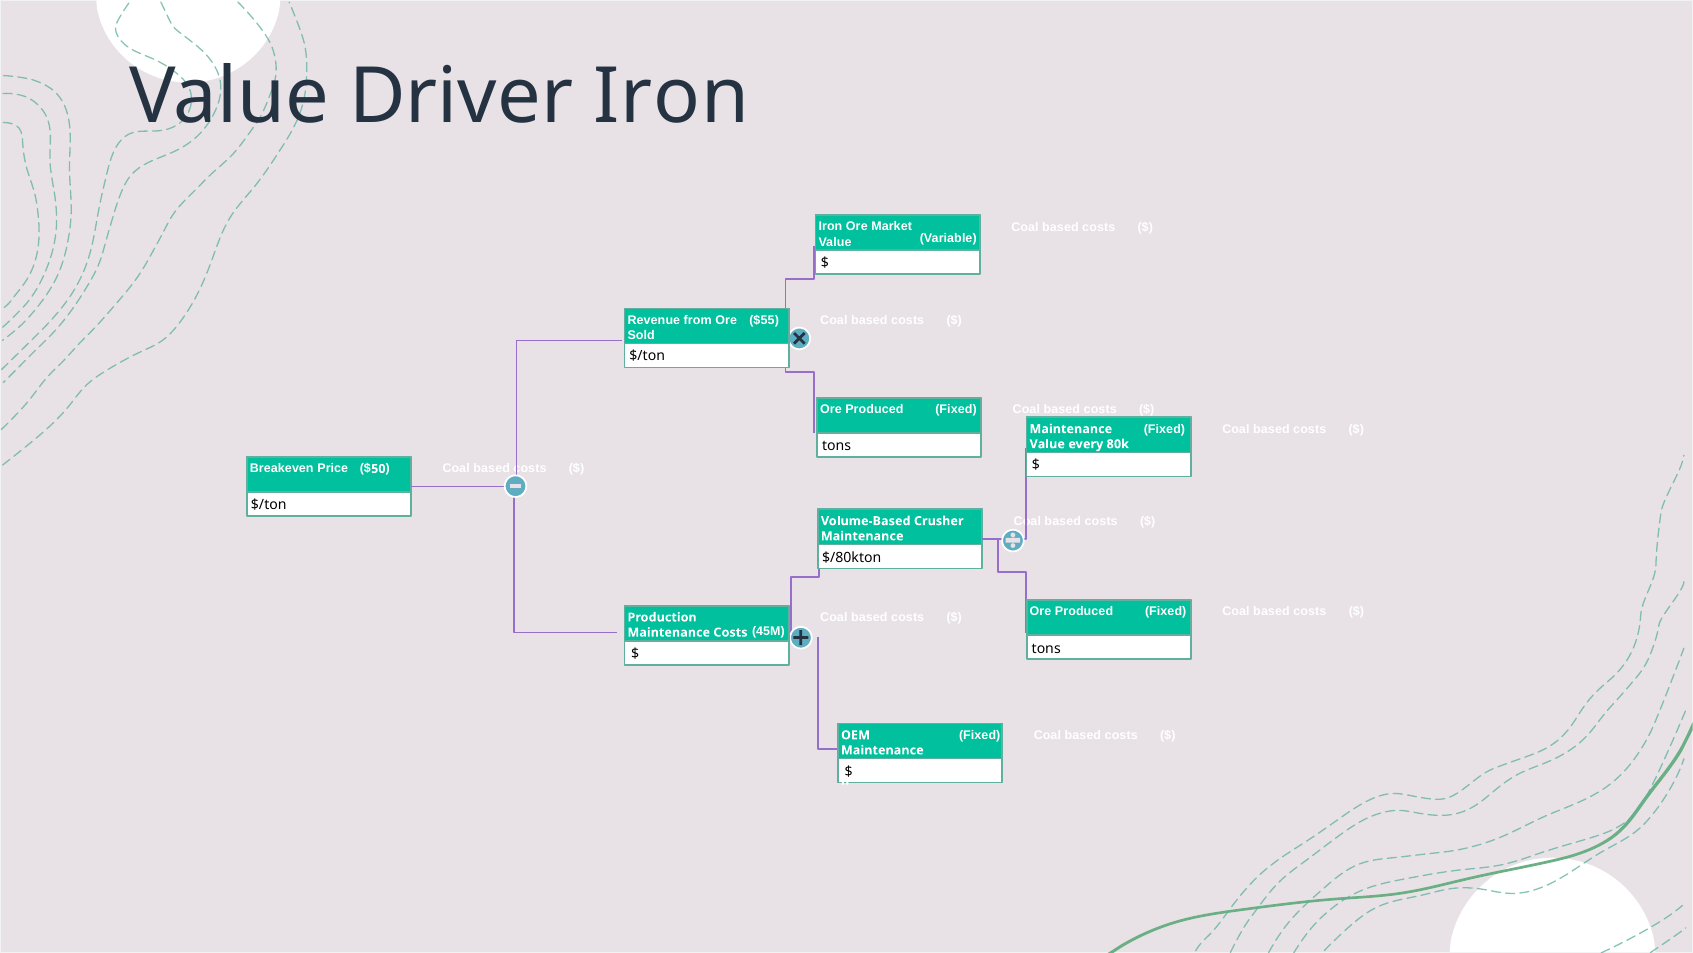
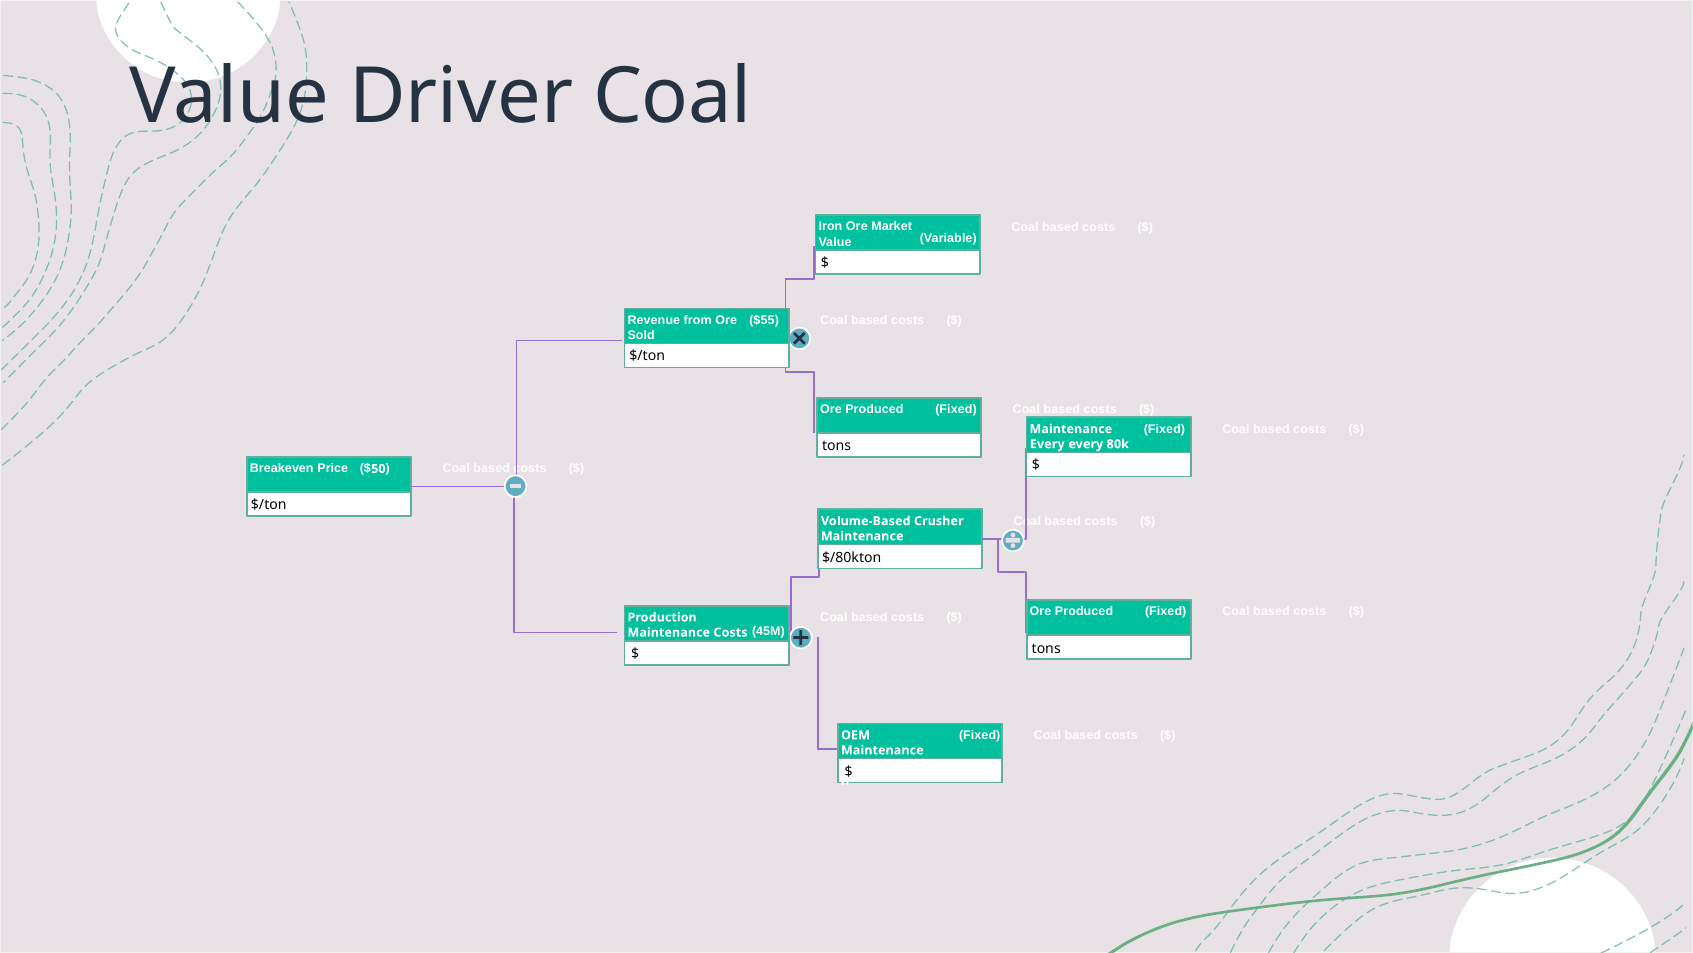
Driver Iron: Iron -> Coal (672, 97)
Value: Value -> Every (1047, 444)
